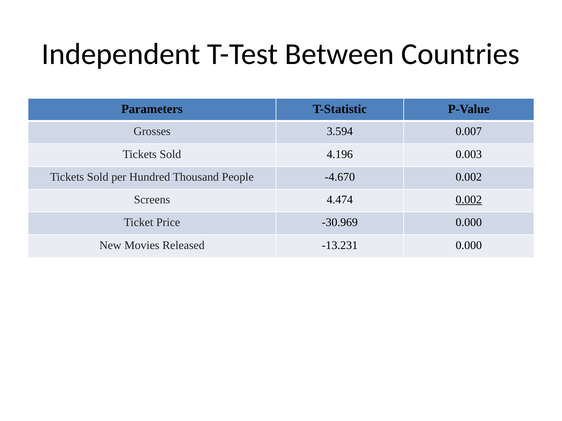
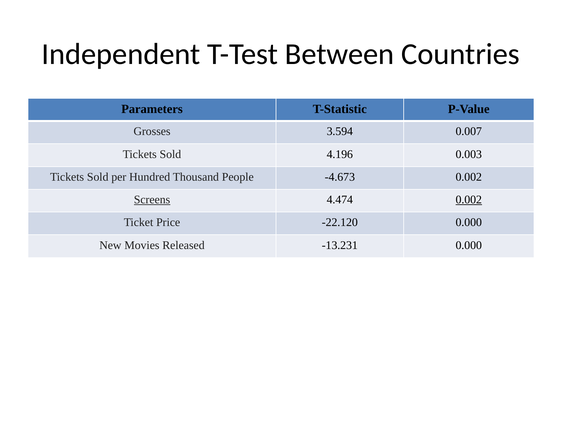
-4.670: -4.670 -> -4.673 (340, 177)
Screens underline: none -> present (152, 200)
-30.969: -30.969 -> -22.120 (340, 223)
